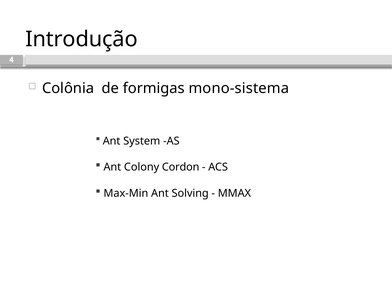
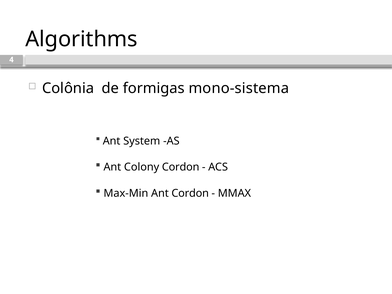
Introdução: Introdução -> Algorithms (81, 39)
Ant Solving: Solving -> Cordon (190, 193)
